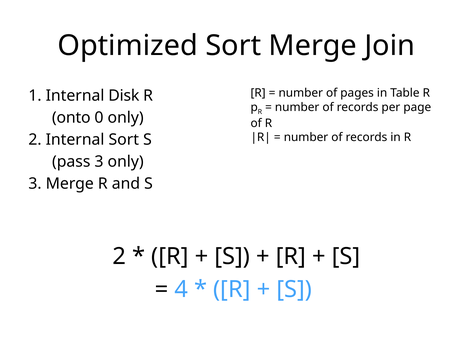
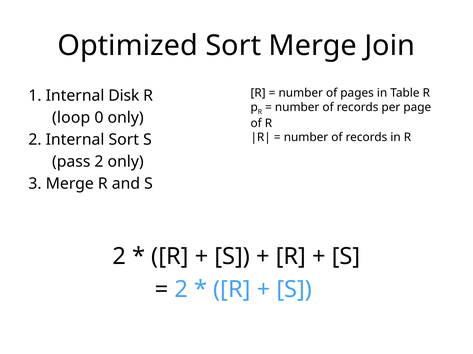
onto: onto -> loop (71, 118)
pass 3: 3 -> 2 (99, 162)
4: 4 -> 2 (181, 290)
